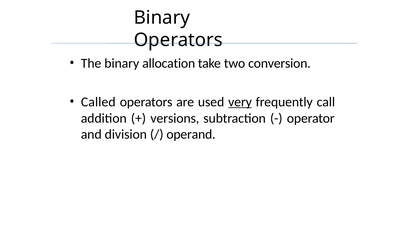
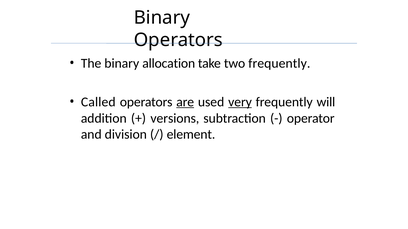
two conversion: conversion -> frequently (279, 63)
are underline: none -> present (185, 102)
call: call -> will (326, 102)
operand: operand -> element (191, 135)
